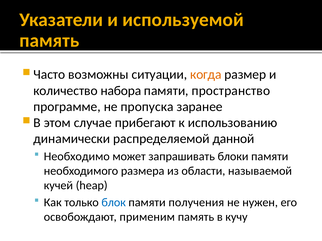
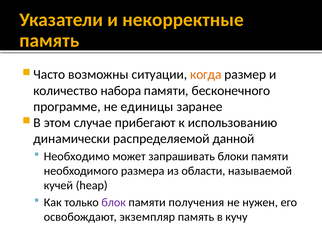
используемой: используемой -> некорректные (183, 20)
пространство: пространство -> бесконечного (231, 91)
пропуска: пропуска -> единицы (147, 107)
блок colour: blue -> purple (114, 203)
применим: применим -> экземпляр (147, 217)
